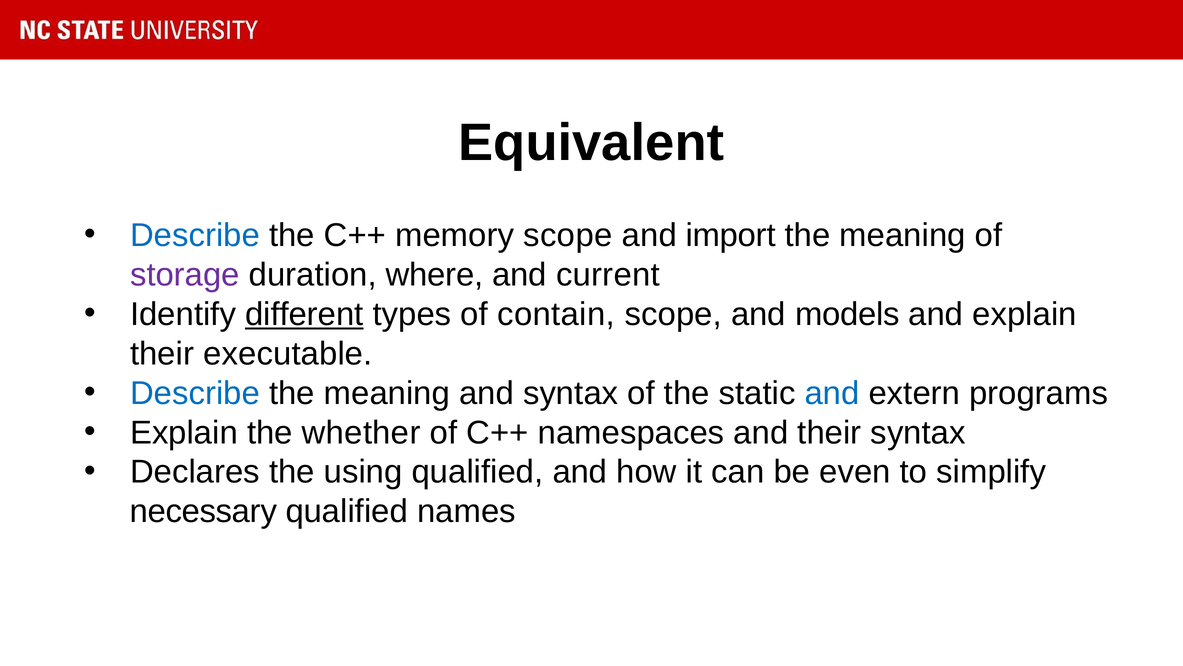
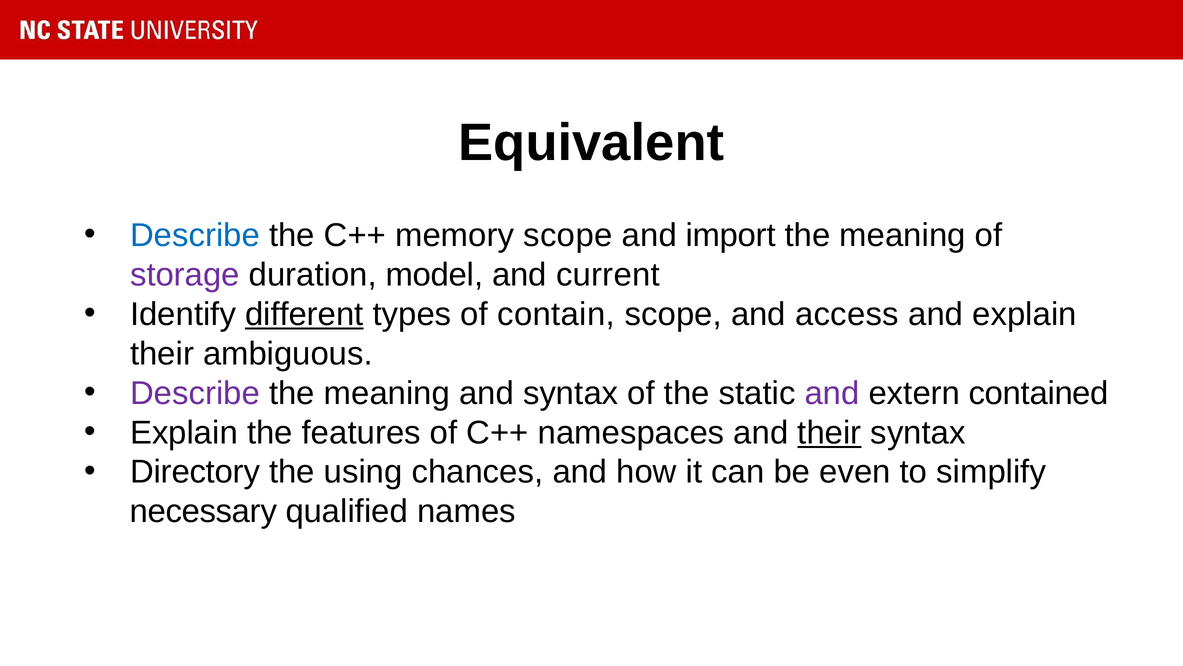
where: where -> model (435, 275)
models: models -> access (847, 314)
executable: executable -> ambiguous (288, 353)
Describe colour: blue -> purple (195, 393)
and colour: blue -> purple (832, 393)
programs: programs -> contained (1039, 393)
whether: whether -> features (361, 432)
their underline: none -> present (829, 432)
Declares: Declares -> Directory (195, 472)
using qualified: qualified -> chances (477, 472)
